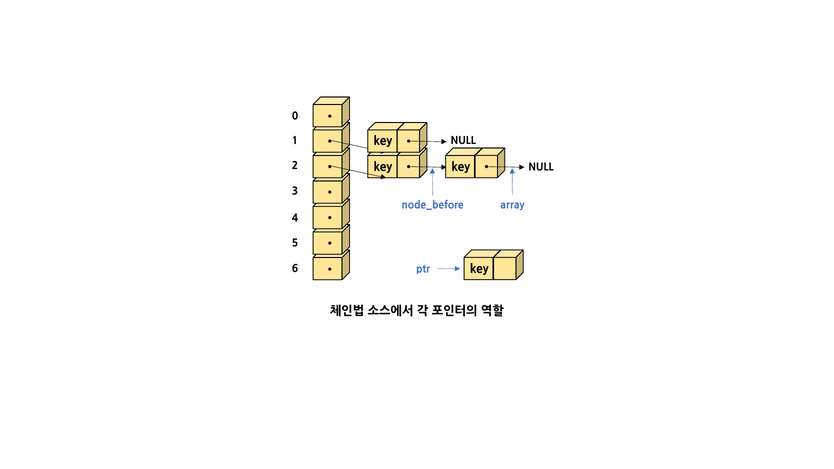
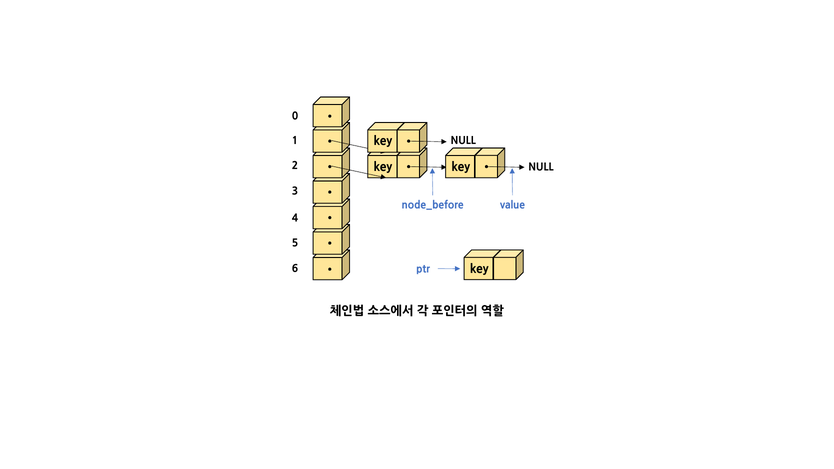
array: array -> value (513, 205)
